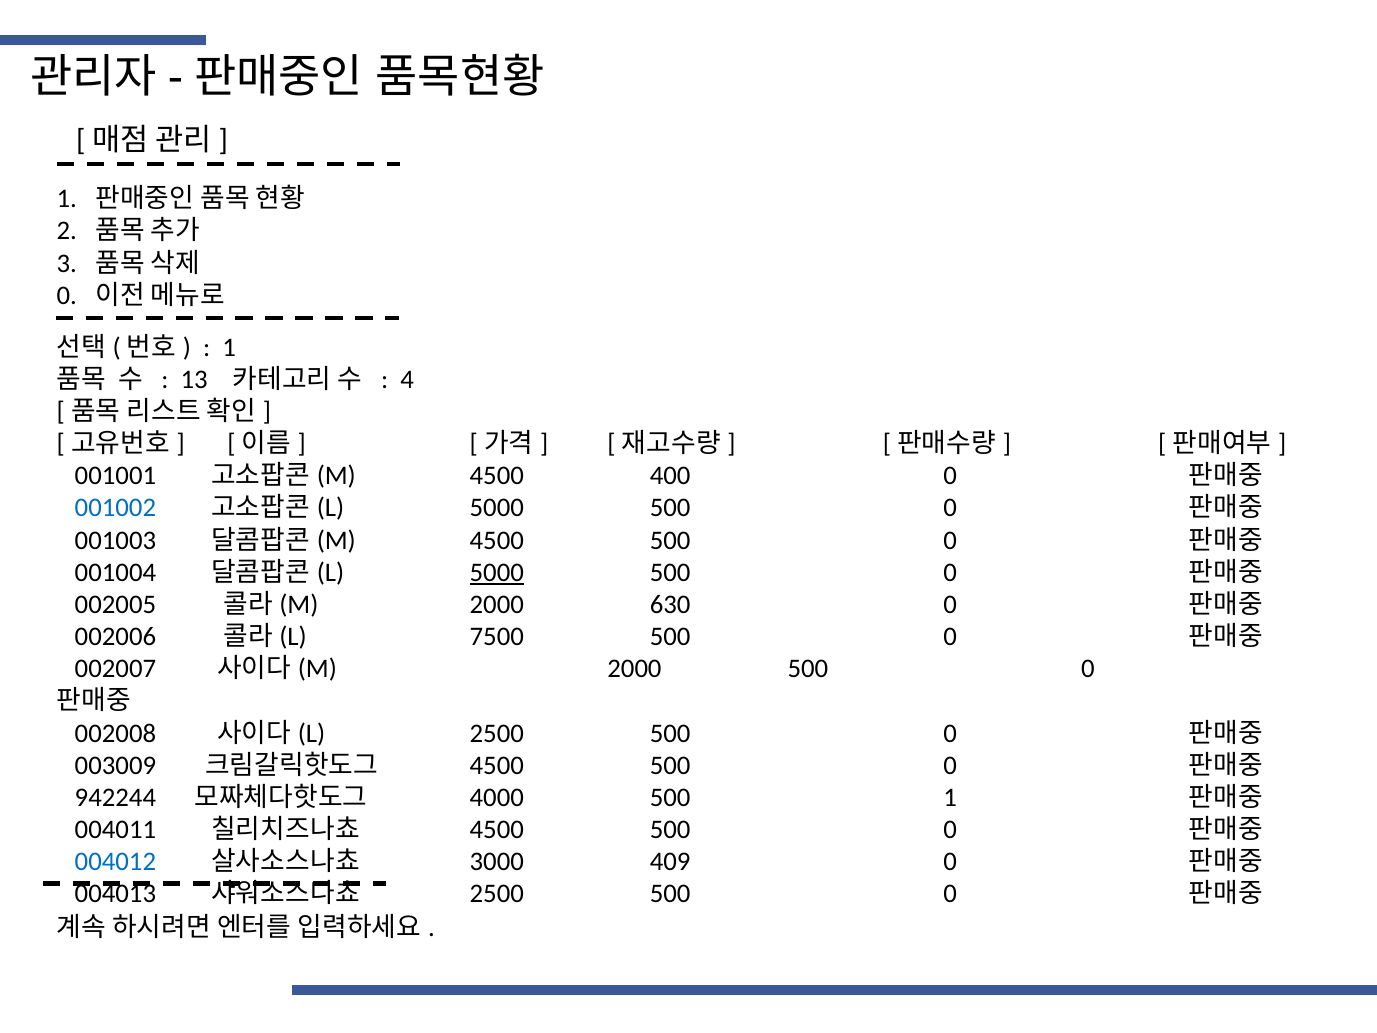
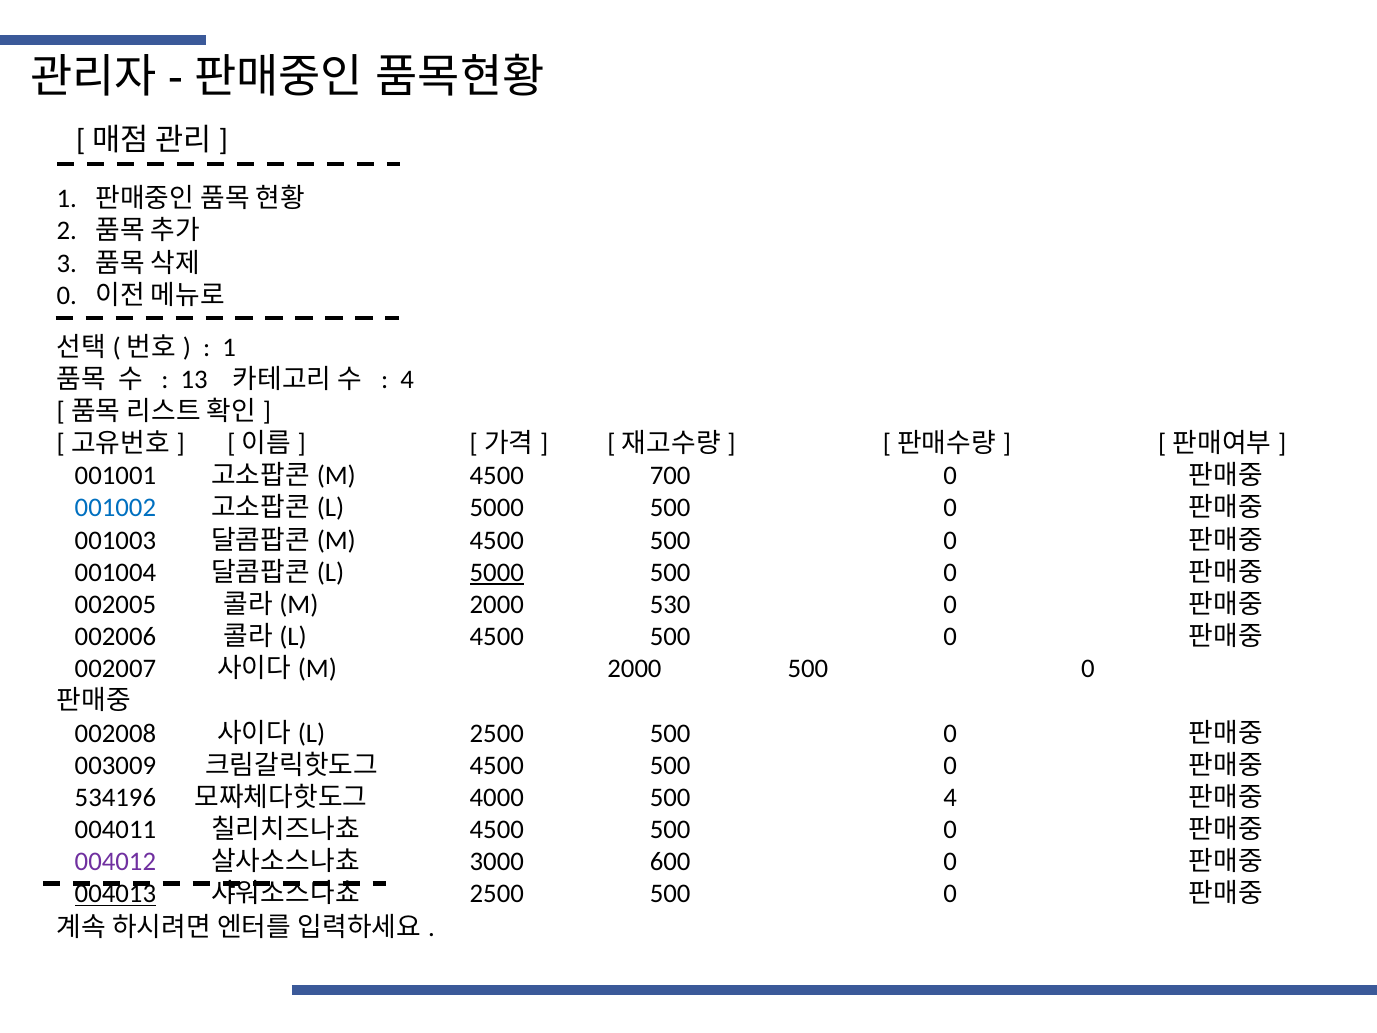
400: 400 -> 700 (670, 476)
630: 630 -> 530 (670, 604)
7500: 7500 -> 4500 (497, 637)
942244: 942244 -> 534196 (115, 797)
500 1: 1 -> 4 (950, 797)
004012 colour: blue -> purple (115, 862)
409: 409 -> 600 (670, 862)
004013 underline: none -> present (115, 894)
